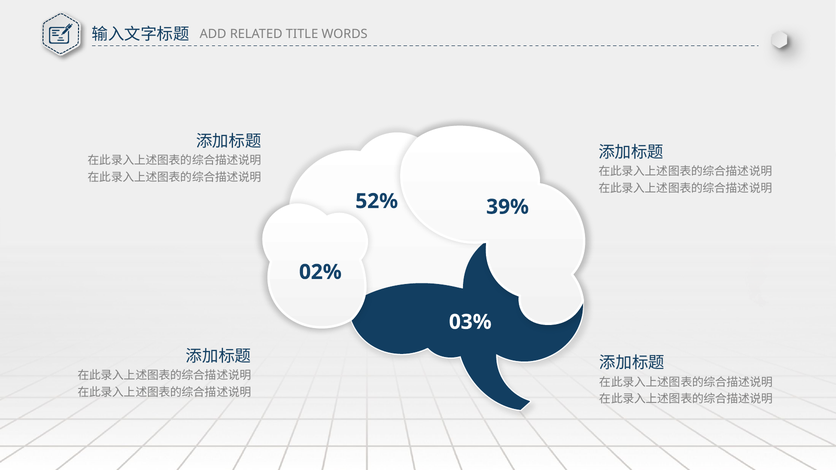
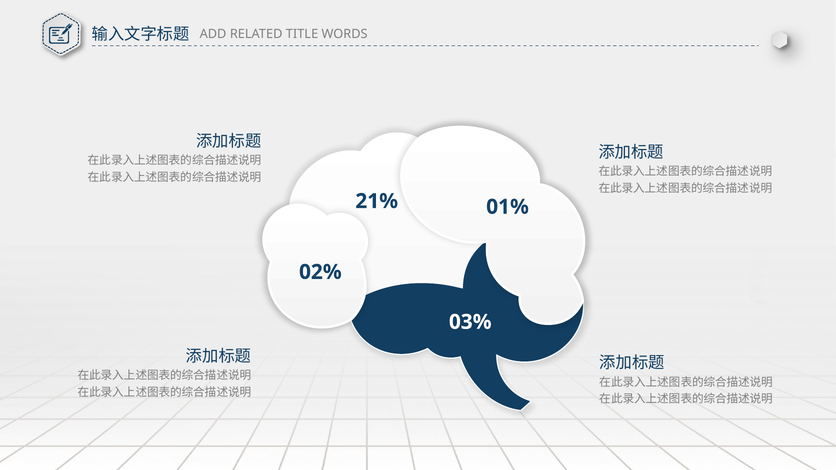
52%: 52% -> 21% (377, 201)
39%: 39% -> 01% (508, 207)
